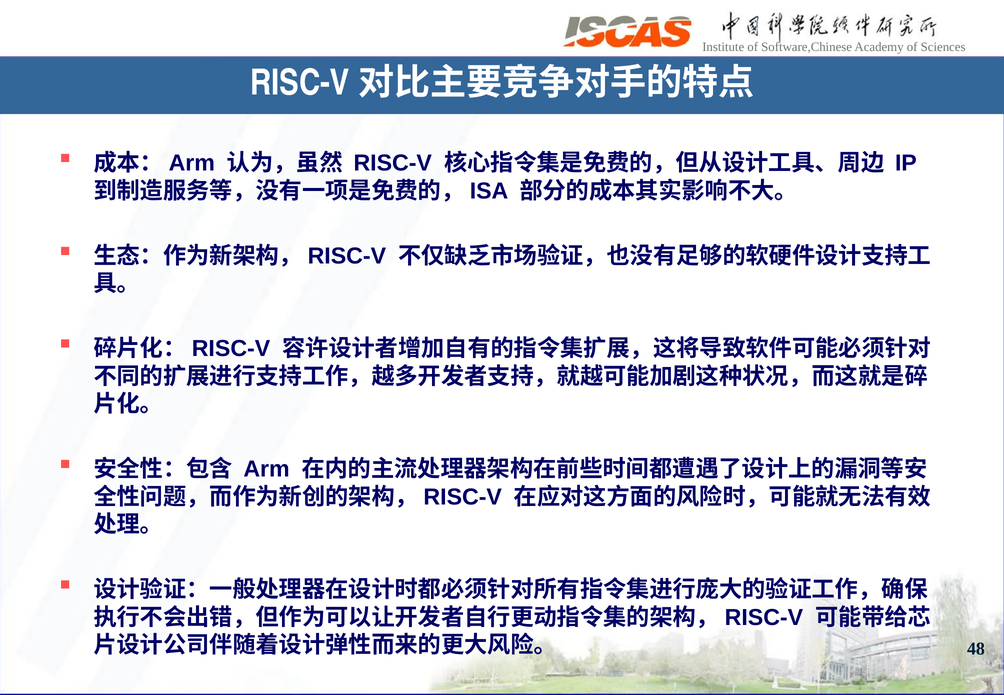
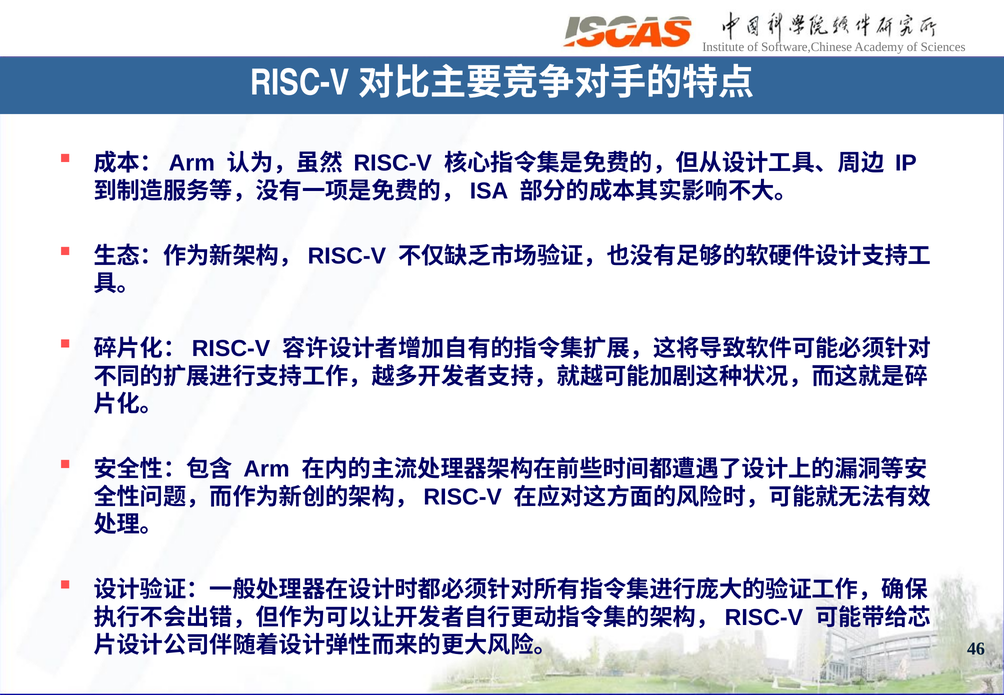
48: 48 -> 46 (976, 649)
